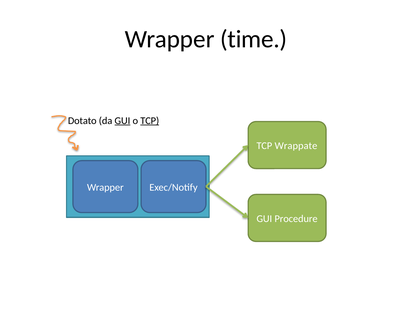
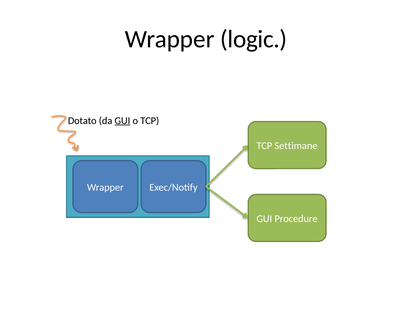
time: time -> logic (254, 39)
TCP underline: present -> none (150, 121)
Wrappate: Wrappate -> Settimane (296, 146)
